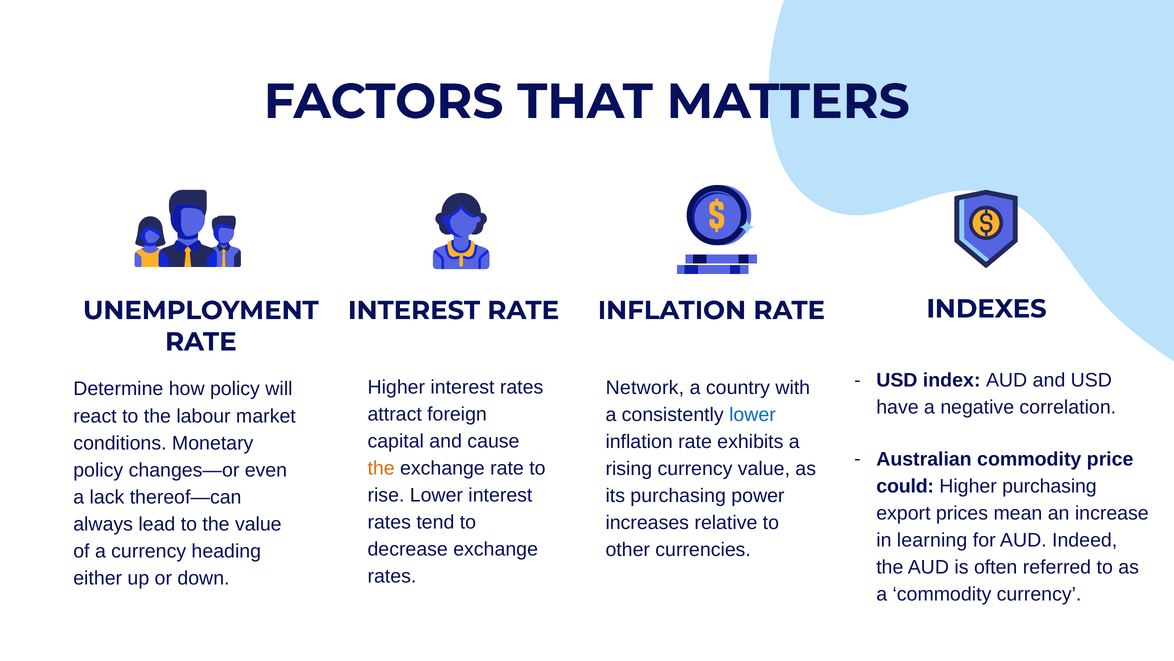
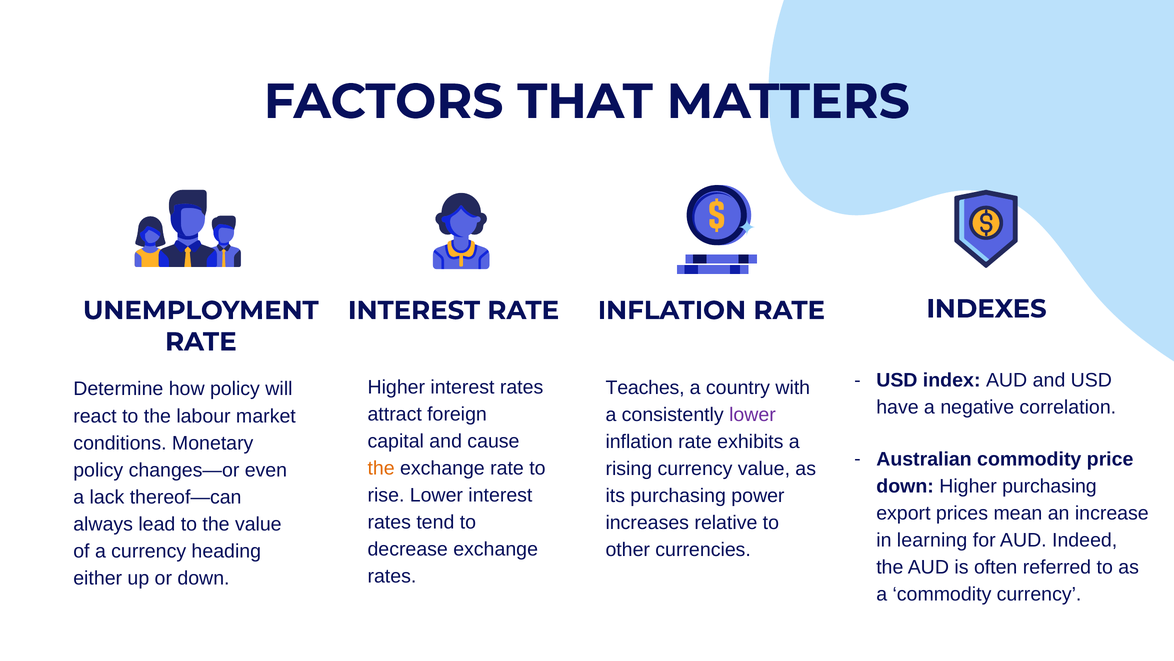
Network: Network -> Teaches (645, 387)
lower colour: blue -> purple (753, 414)
could: could -> down (905, 486)
